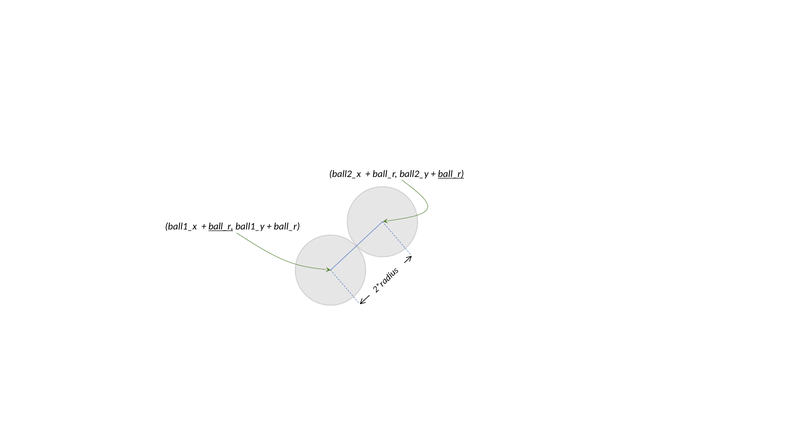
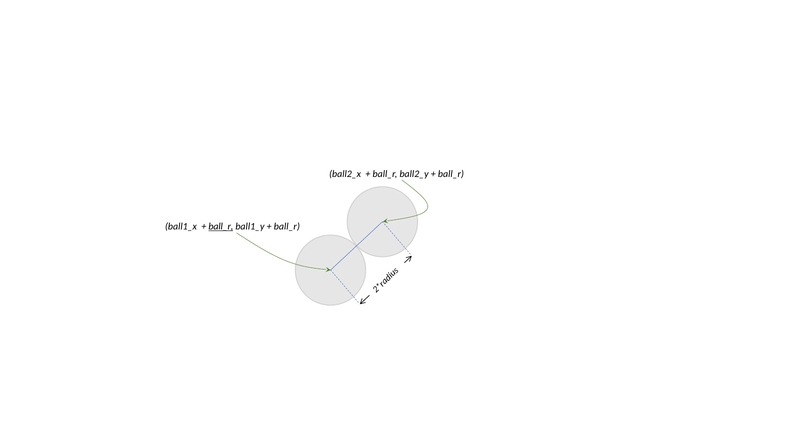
ball_r underline: present -> none (451, 174)
